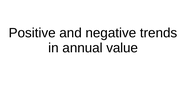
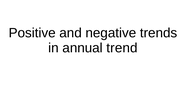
value: value -> trend (122, 48)
